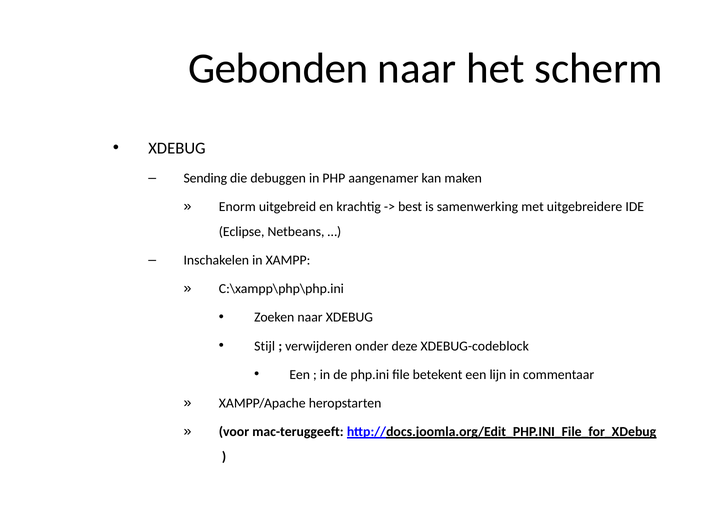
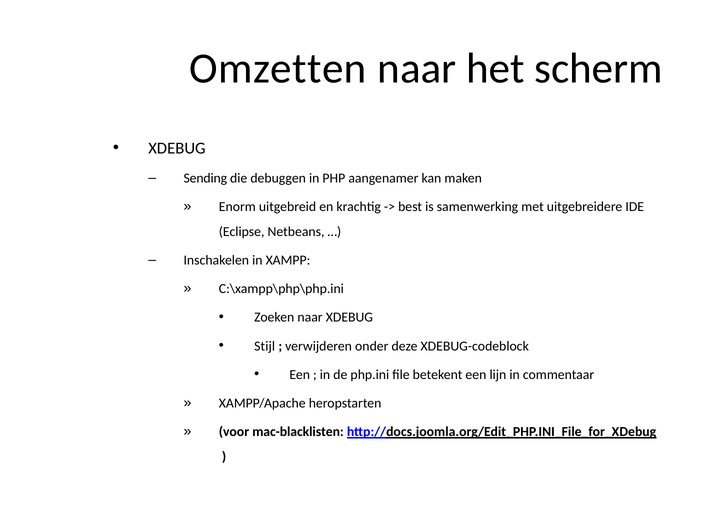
Gebonden: Gebonden -> Omzetten (278, 68)
mac-teruggeeft: mac-teruggeeft -> mac-blacklisten (298, 432)
